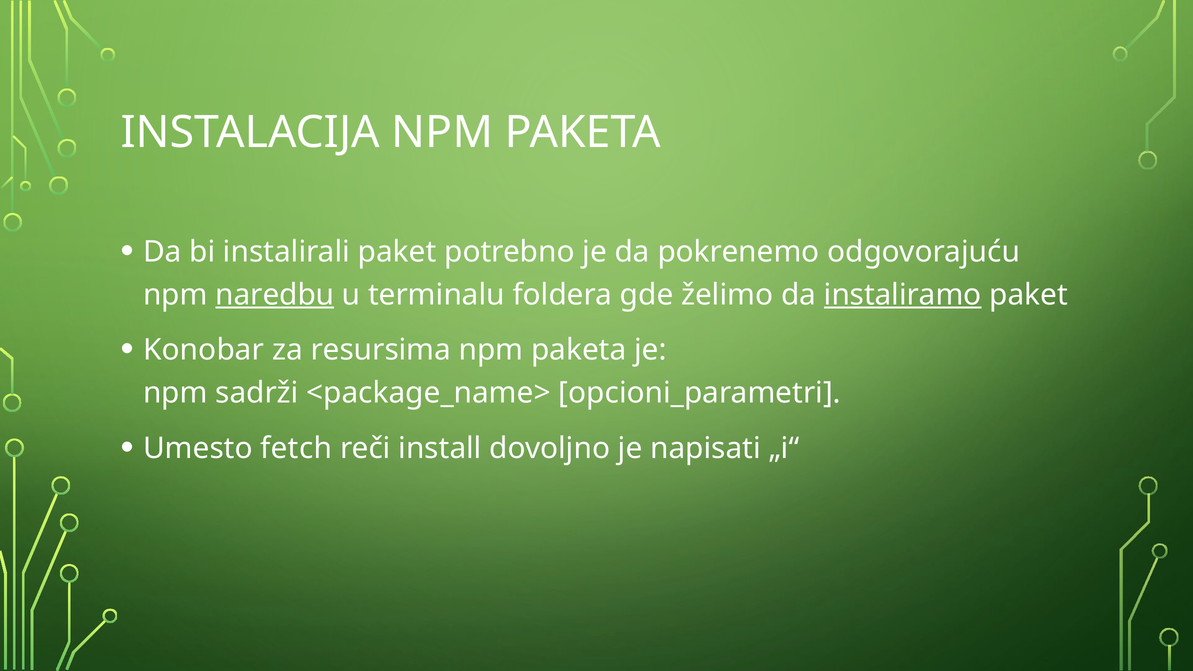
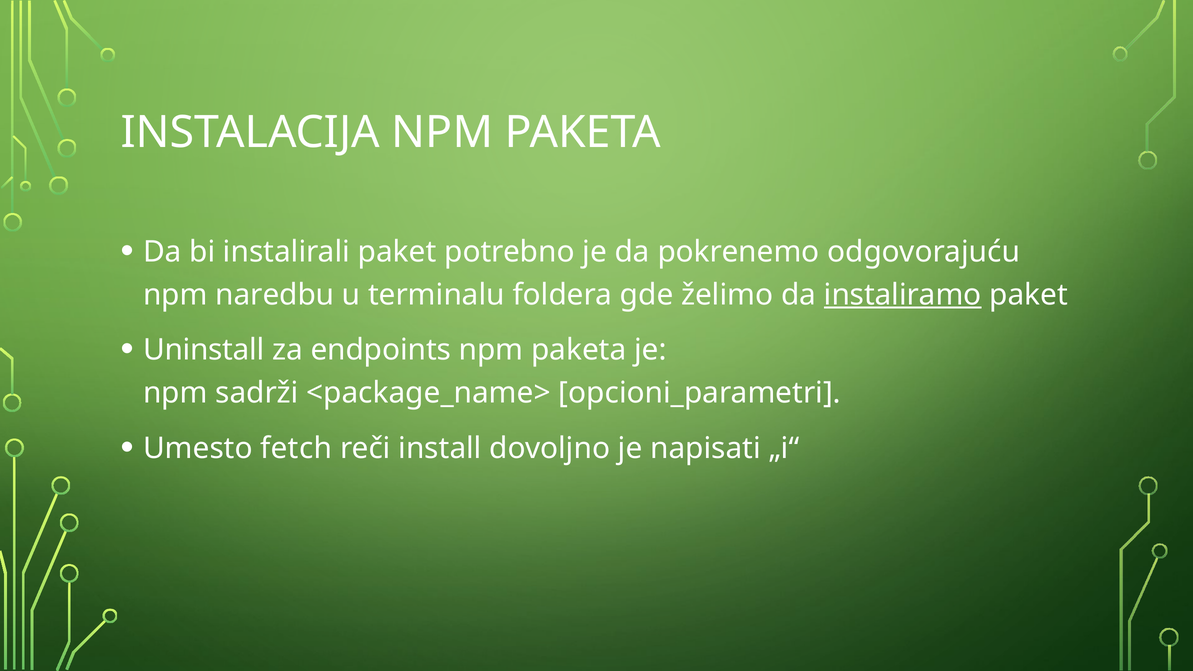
naredbu underline: present -> none (275, 295)
Konobar: Konobar -> Uninstall (204, 350)
resursima: resursima -> endpoints (381, 350)
